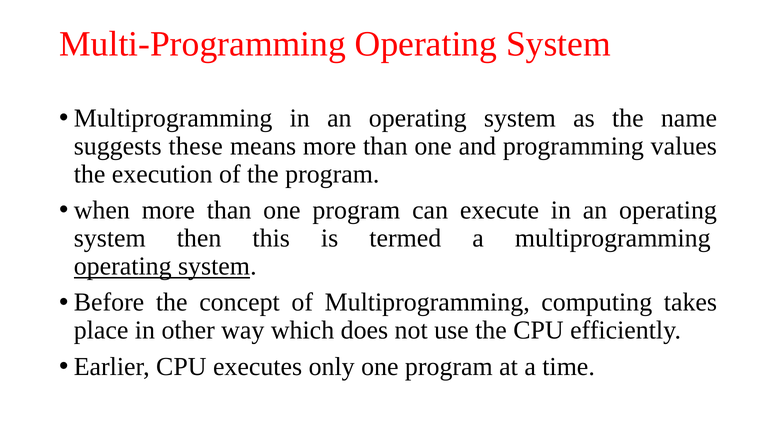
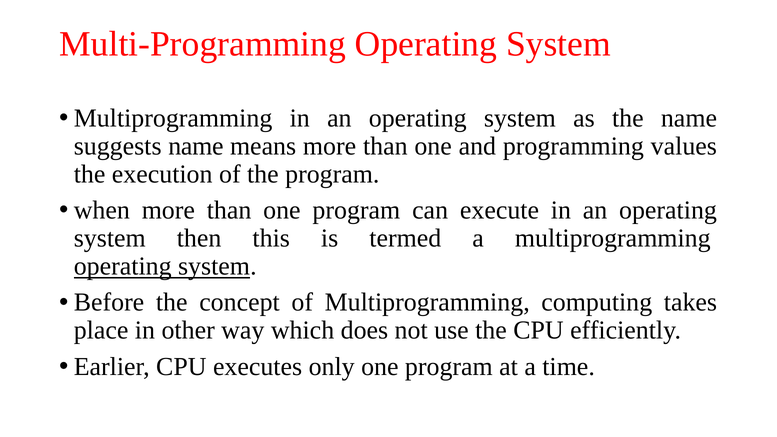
suggests these: these -> name (196, 146)
